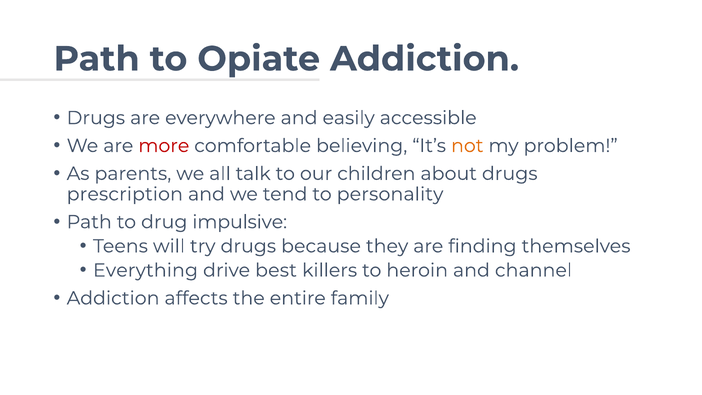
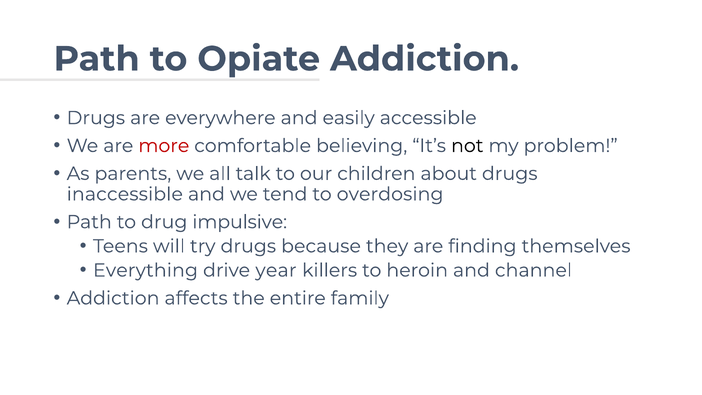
not colour: orange -> black (467, 146)
prescription: prescription -> inaccessible (125, 194)
personality: personality -> overdosing (390, 194)
best: best -> year (276, 270)
